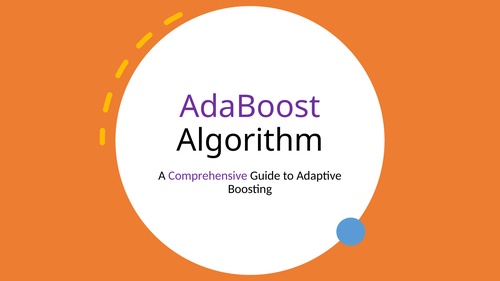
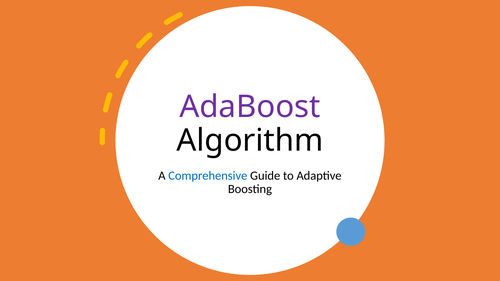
Comprehensive colour: purple -> blue (208, 176)
